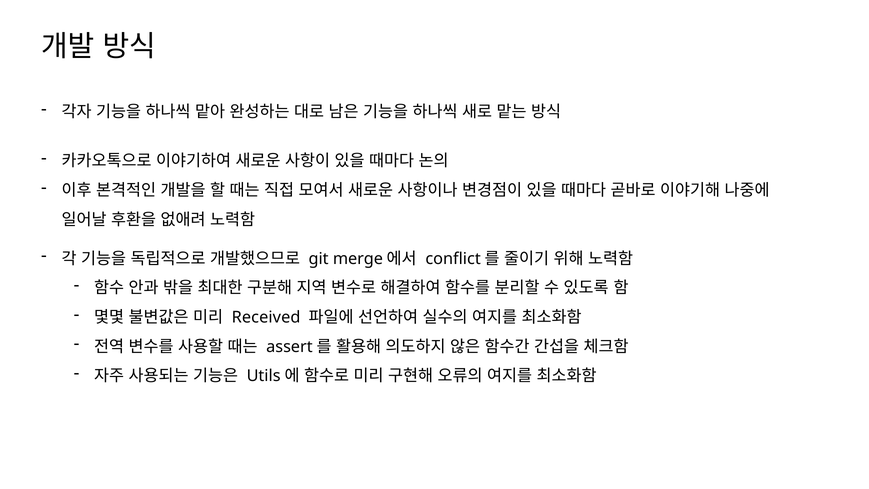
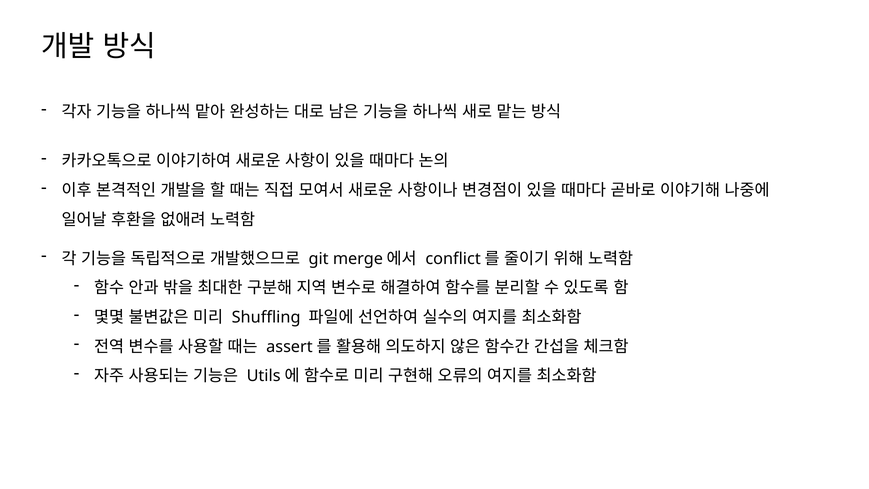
Received: Received -> Shuffling (266, 317)
